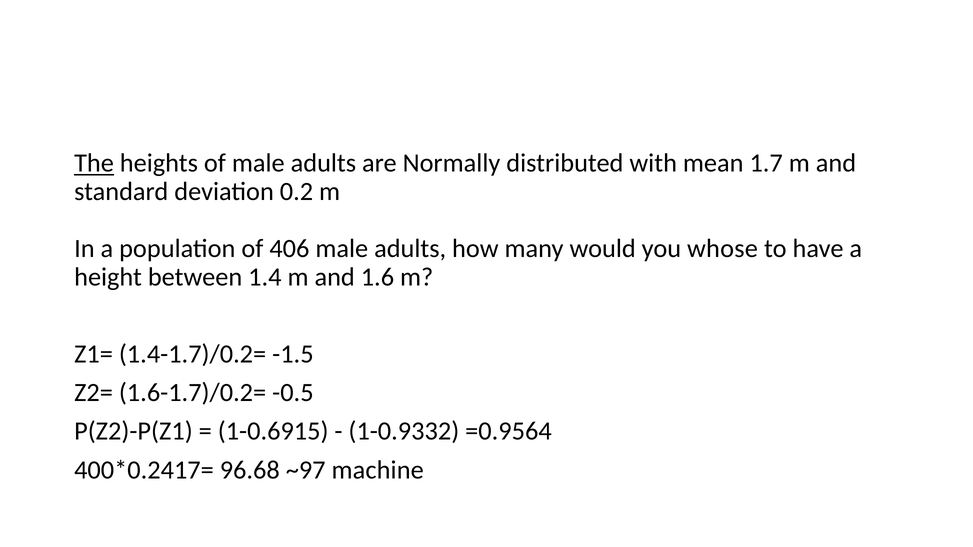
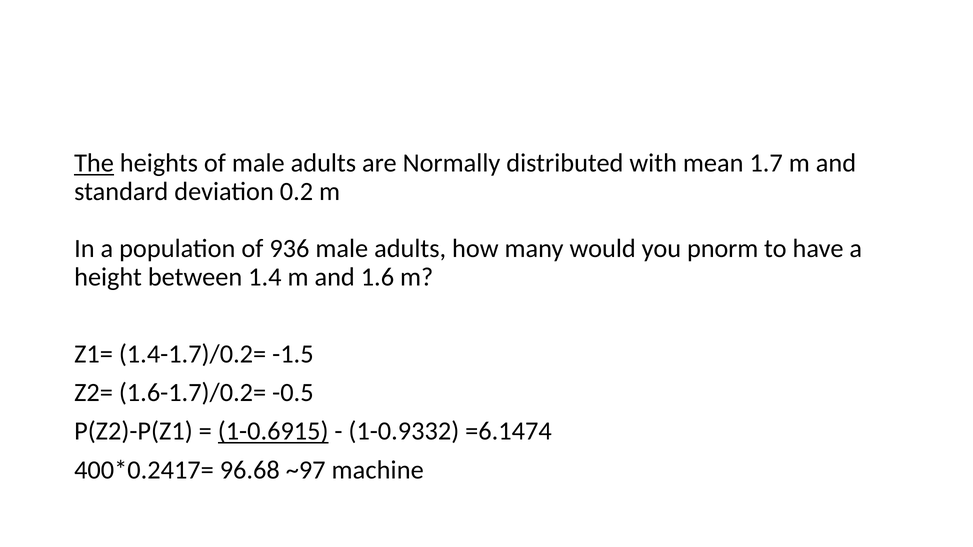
406: 406 -> 936 (289, 249)
whose: whose -> pnorm (723, 249)
1-0.6915 underline: none -> present (273, 432)
=0.9564: =0.9564 -> =6.1474 (508, 432)
